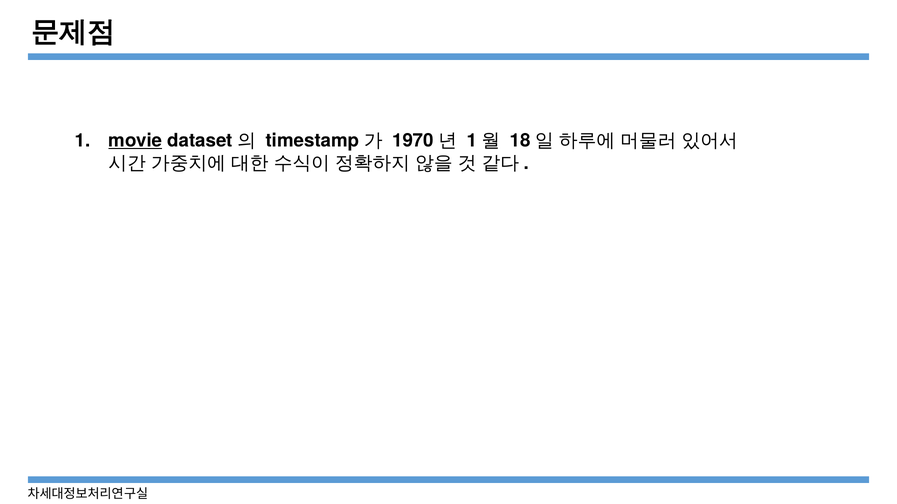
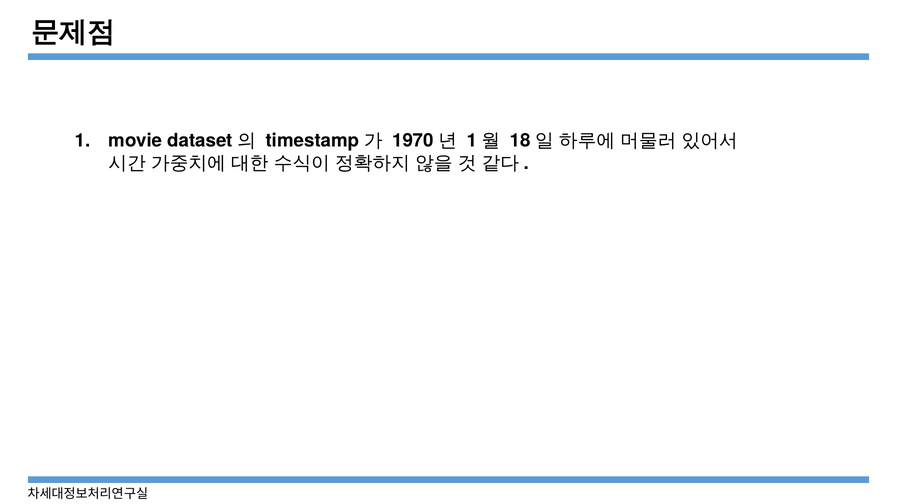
movie underline: present -> none (135, 141)
